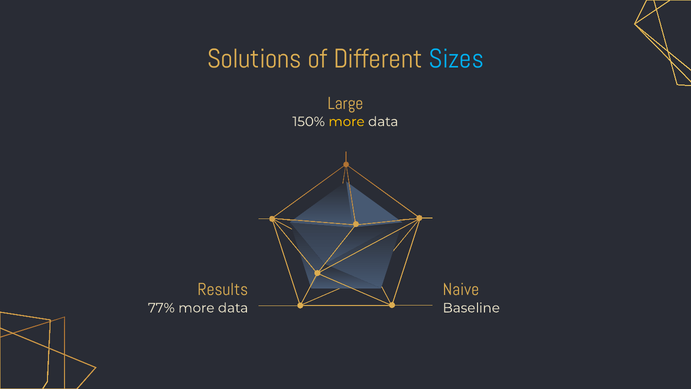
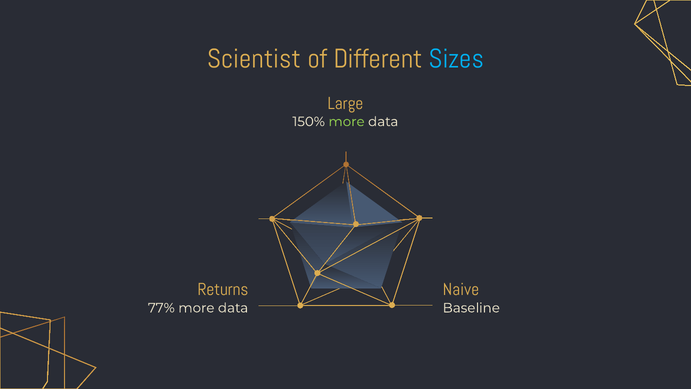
Solutions: Solutions -> Scientist (254, 59)
more colour: yellow -> light green (347, 122)
Results: Results -> Returns (223, 289)
